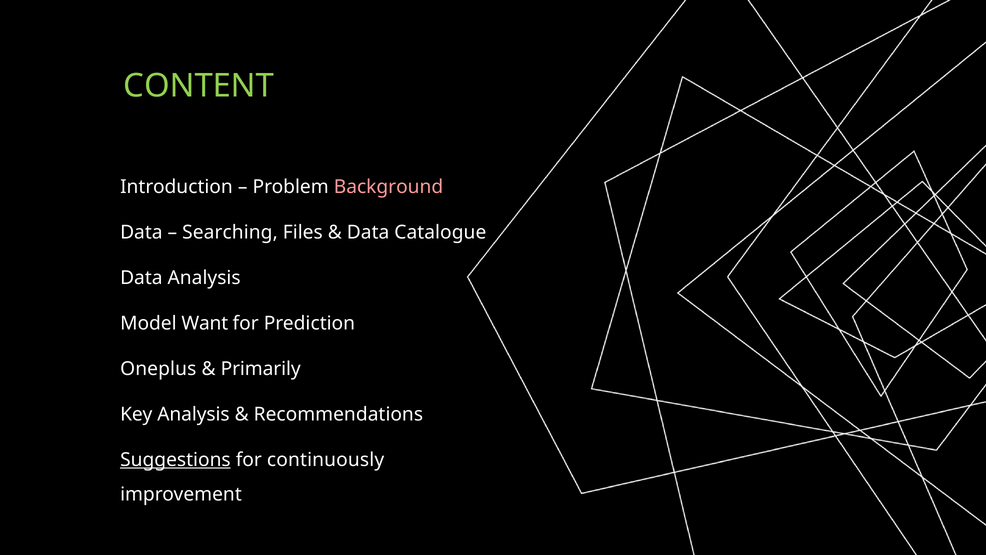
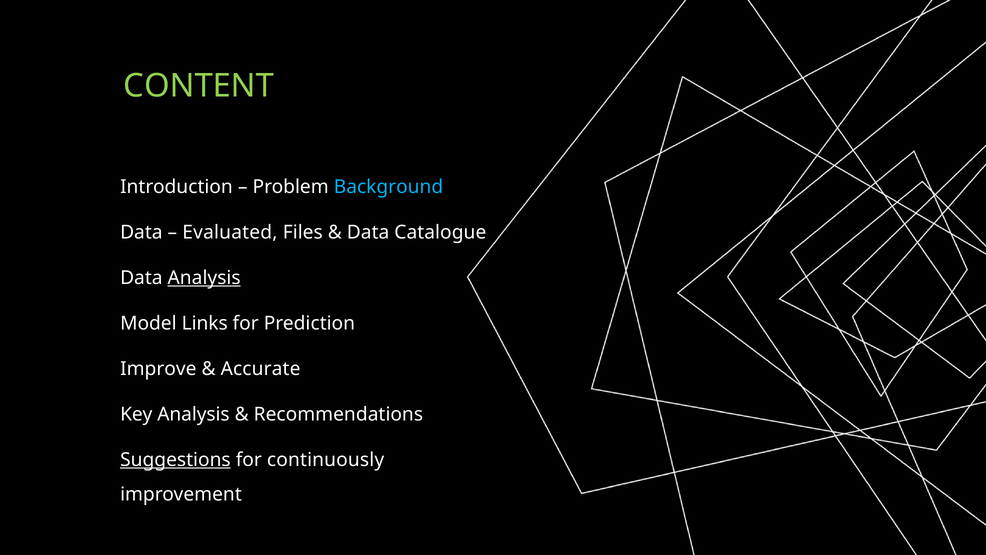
Background colour: pink -> light blue (389, 187)
Searching: Searching -> Evaluated (230, 232)
Analysis underline: none -> present (204, 278)
Want: Want -> Links (205, 323)
Oneplus: Oneplus -> Improve (158, 369)
Primarily: Primarily -> Accurate (261, 369)
